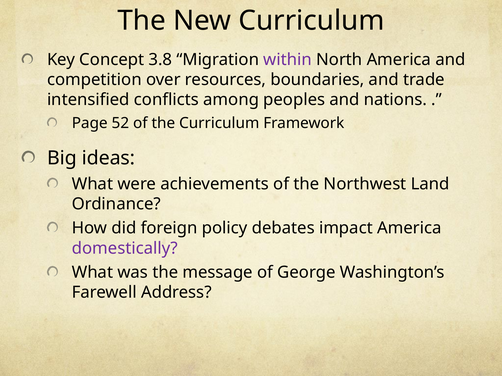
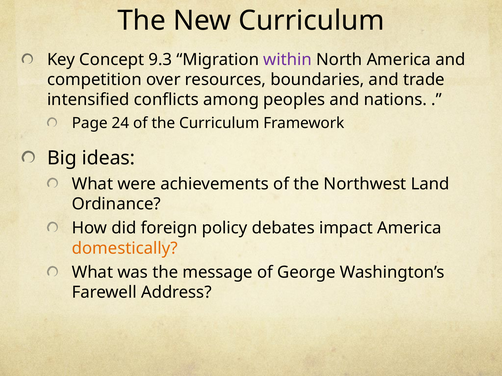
3.8: 3.8 -> 9.3 (160, 60)
52: 52 -> 24 (120, 123)
domestically colour: purple -> orange (125, 248)
